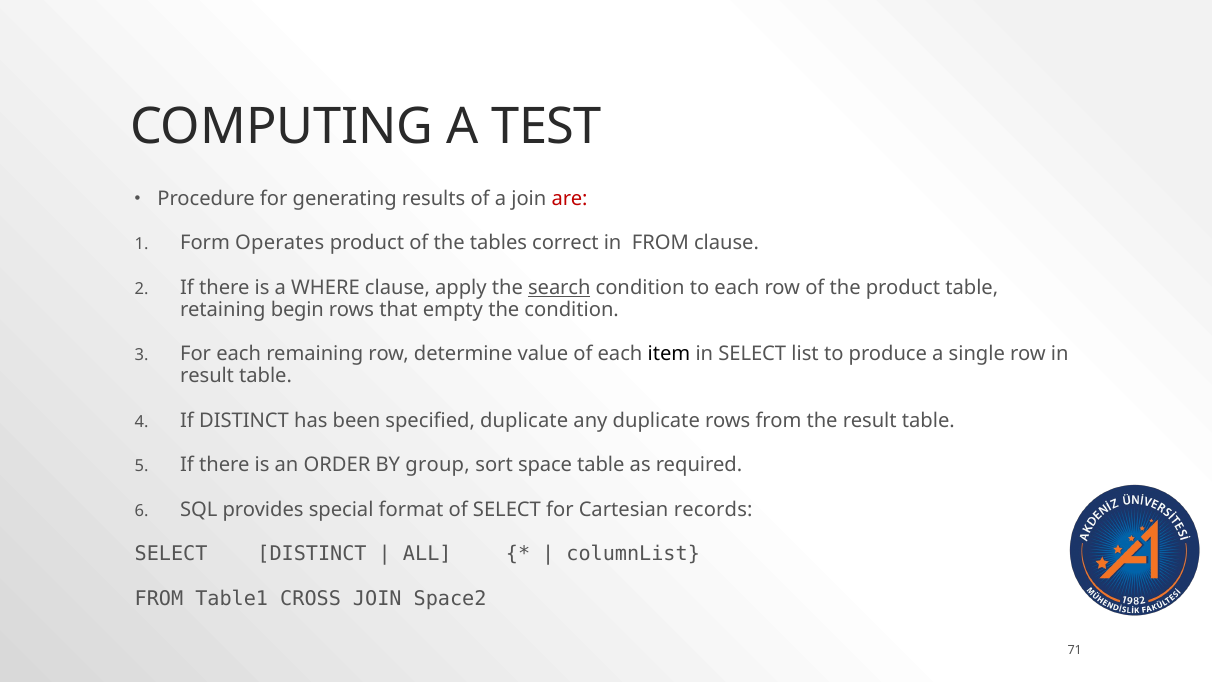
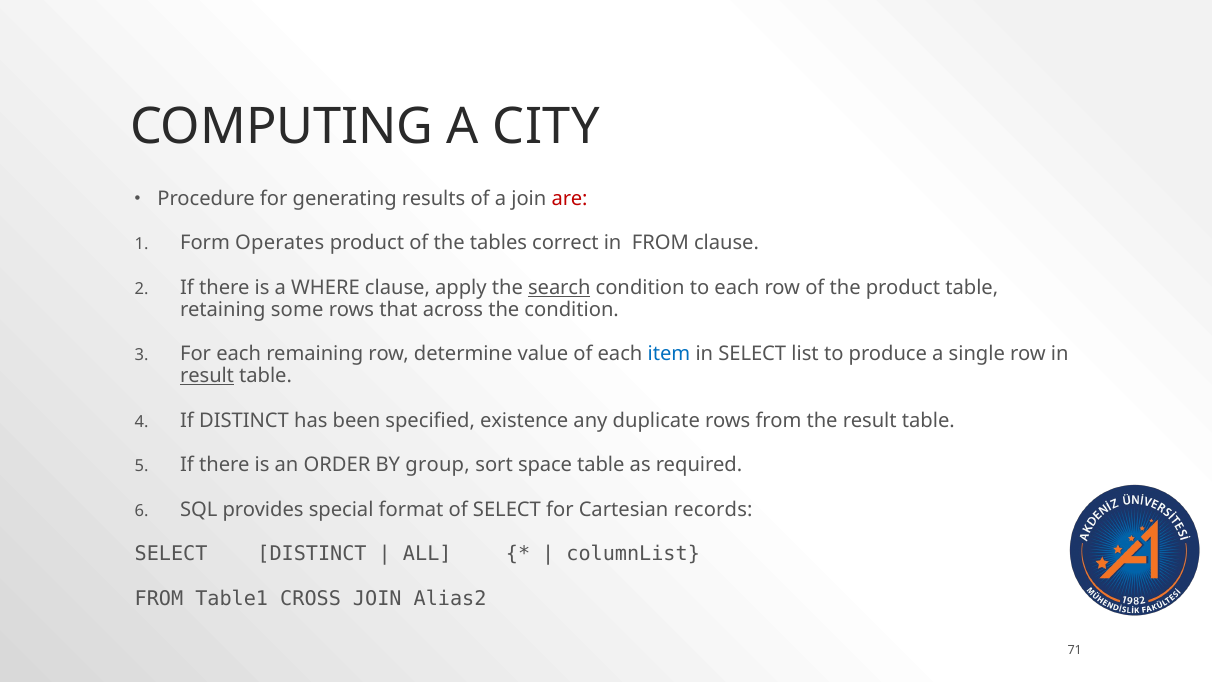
TEST: TEST -> CITY (546, 127)
begin: begin -> some (297, 310)
empty: empty -> across (453, 310)
item colour: black -> blue (669, 354)
result underline: none -> present (207, 376)
specified duplicate: duplicate -> existence (524, 420)
Space2: Space2 -> Alias2 (450, 599)
